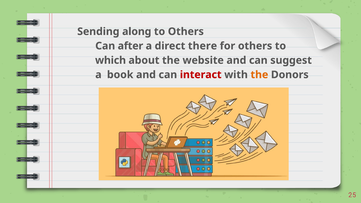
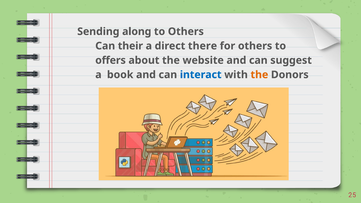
after: after -> their (130, 46)
which: which -> offers (111, 60)
interact colour: red -> blue (201, 75)
